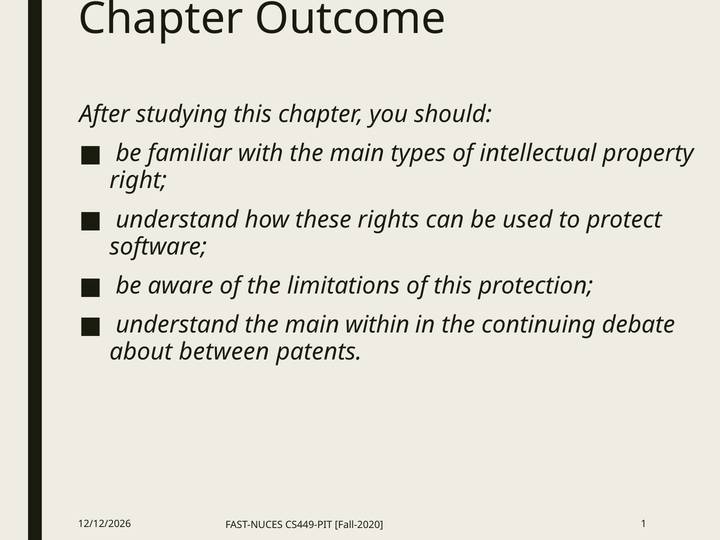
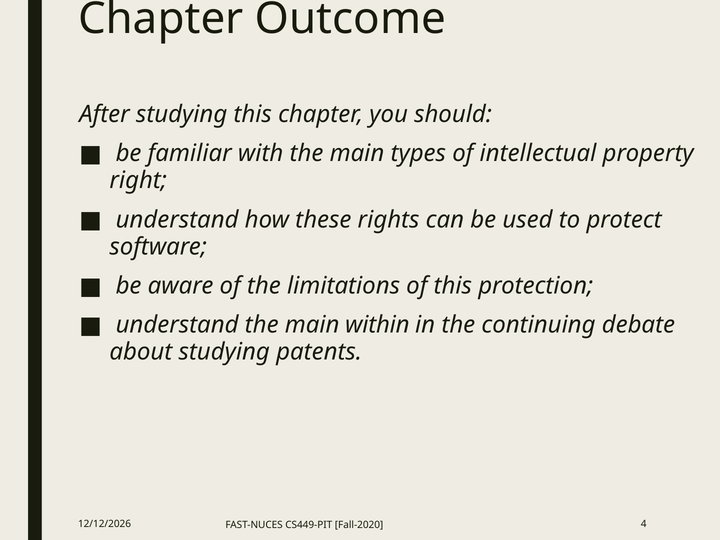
about between: between -> studying (224, 352)
1: 1 -> 4 (644, 524)
